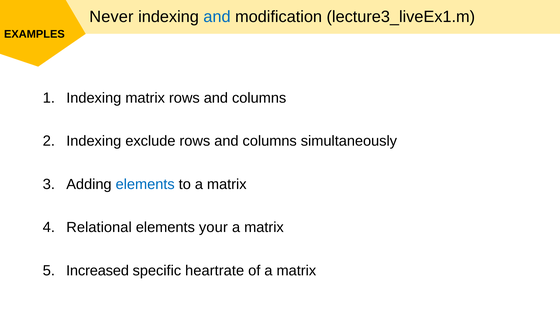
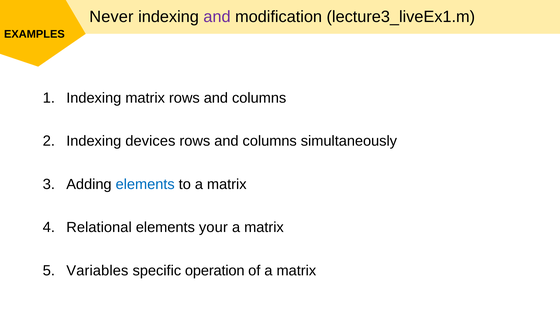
and colour: blue -> purple (217, 17)
exclude: exclude -> devices (150, 141)
Increased: Increased -> Variables (97, 271)
heartrate: heartrate -> operation (215, 271)
